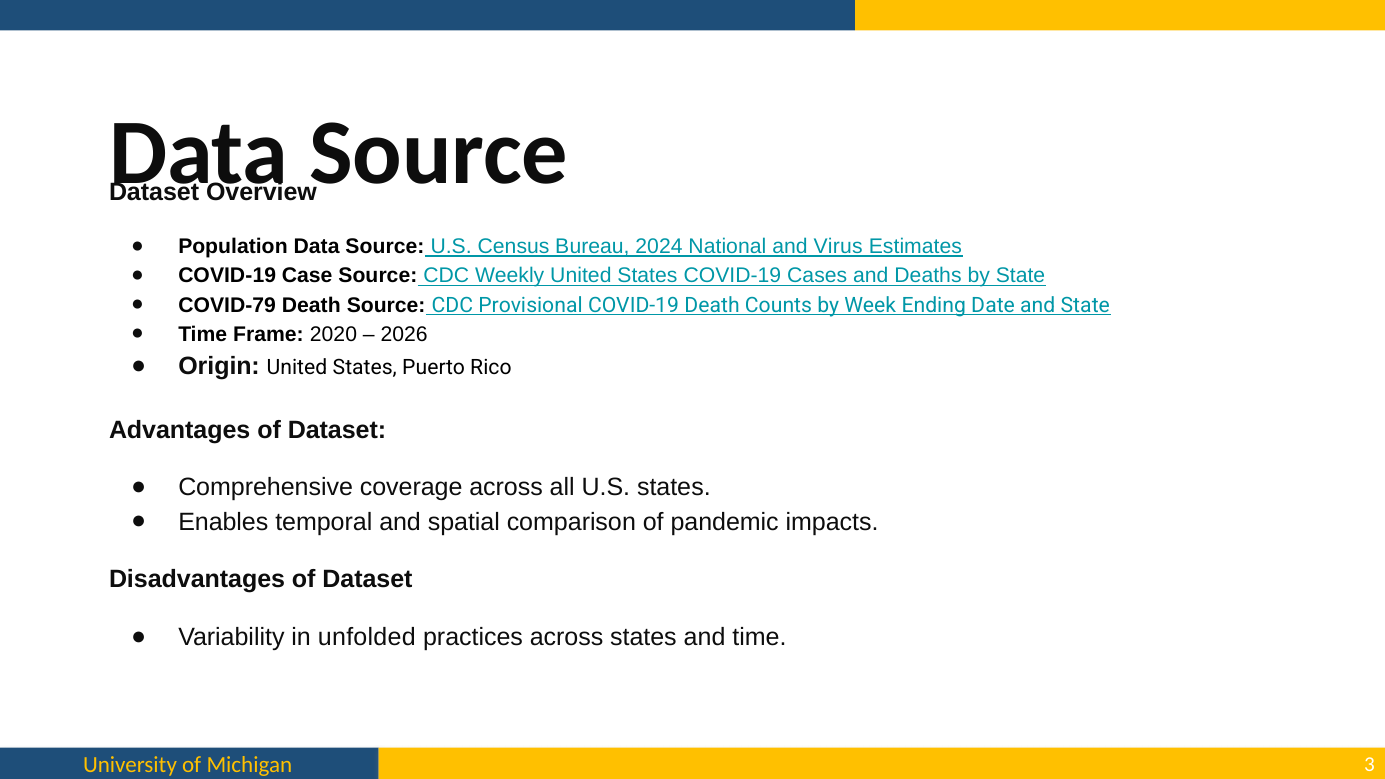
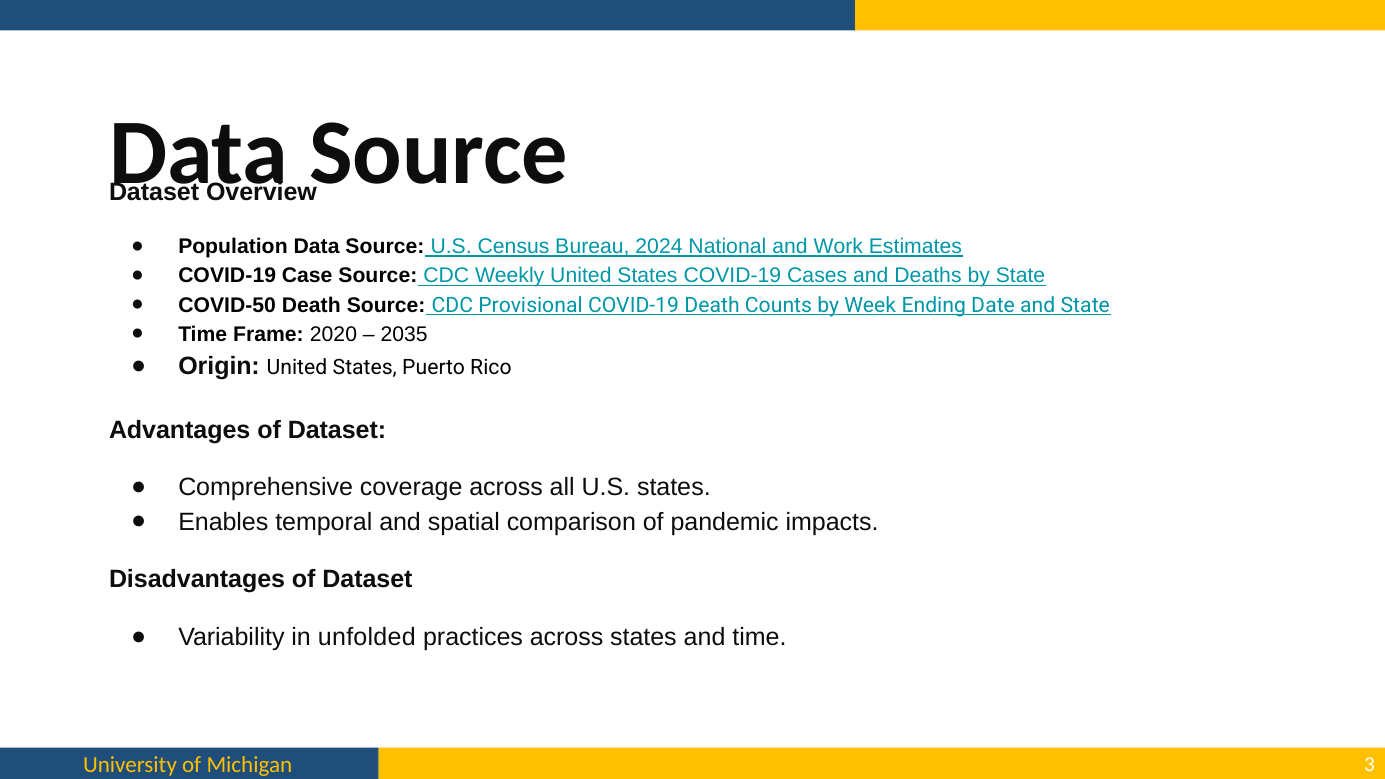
Virus: Virus -> Work (838, 247)
COVID-79: COVID-79 -> COVID-50 (227, 305)
2026: 2026 -> 2035 (404, 334)
